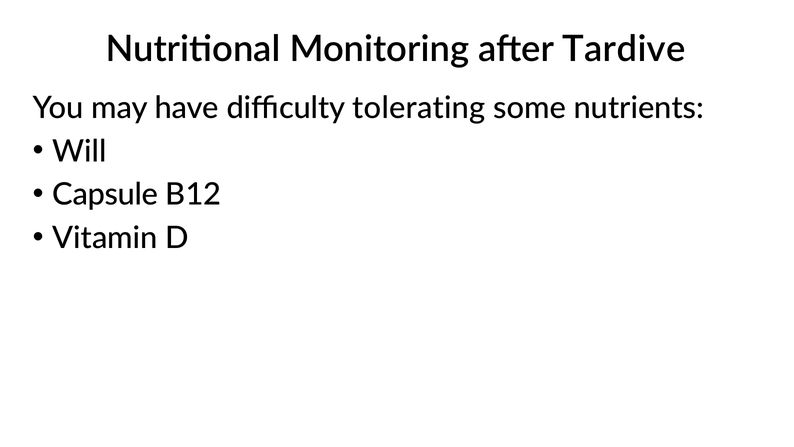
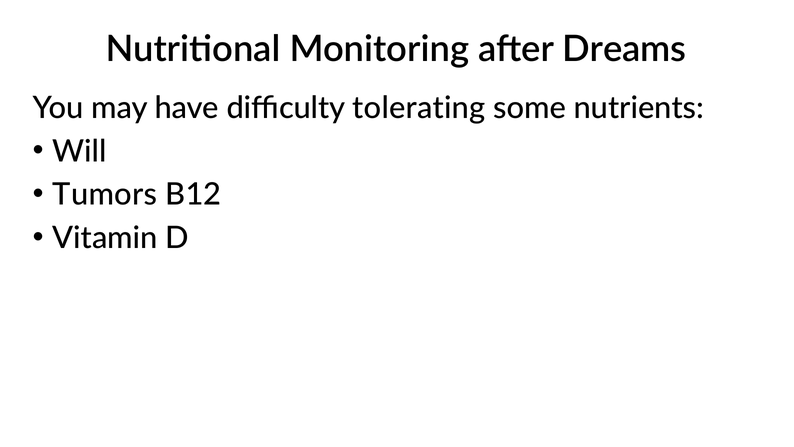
Tardive: Tardive -> Dreams (624, 49)
Capsule: Capsule -> Tumors (105, 195)
